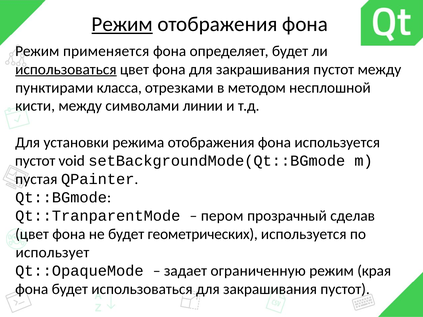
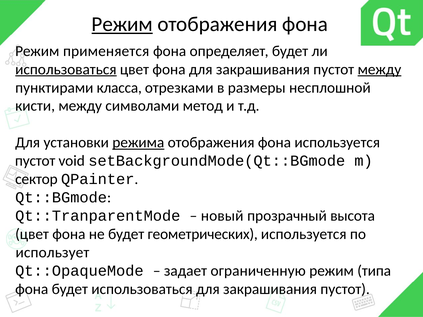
между underline: none -> present (379, 69)
методом: методом -> размеры (257, 88)
линии: линии -> метод (203, 106)
режима underline: none -> present (138, 143)
пустая: пустая -> сектор (36, 179)
пером: пером -> новый (222, 216)
сделав: сделав -> высота (353, 216)
края: края -> типа (374, 271)
